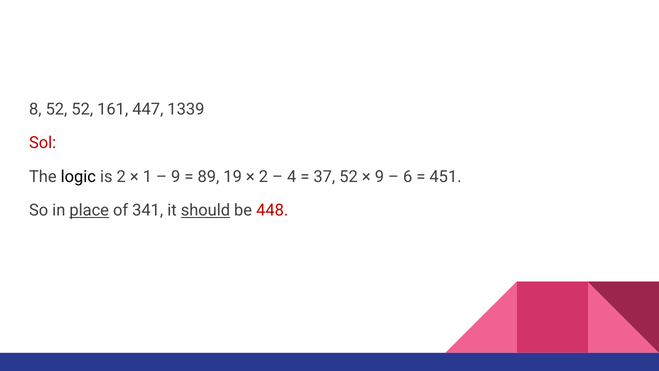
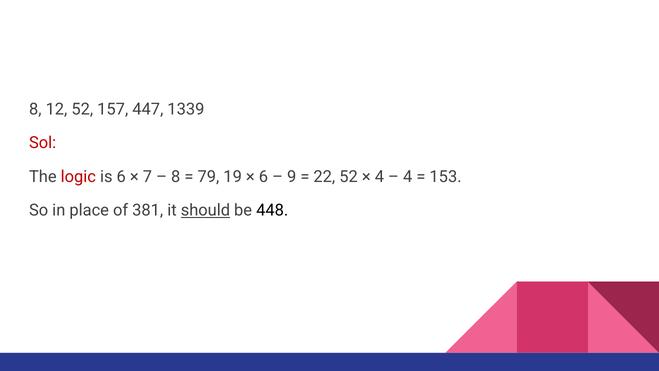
8 52: 52 -> 12 (56, 109)
161: 161 -> 157 (113, 109)
logic colour: black -> red (78, 177)
is 2: 2 -> 6 (121, 177)
1: 1 -> 7 (147, 177)
9: 9 -> 8 (176, 177)
89: 89 -> 79 (208, 177)
2: 2 -> 6 (263, 177)
4: 4 -> 9 (292, 177)
37: 37 -> 22 (324, 177)
9: 9 -> 4 (379, 177)
6: 6 -> 4 (408, 177)
451: 451 -> 153 (446, 177)
place underline: present -> none (89, 210)
341: 341 -> 381 (148, 210)
448 colour: red -> black (272, 210)
